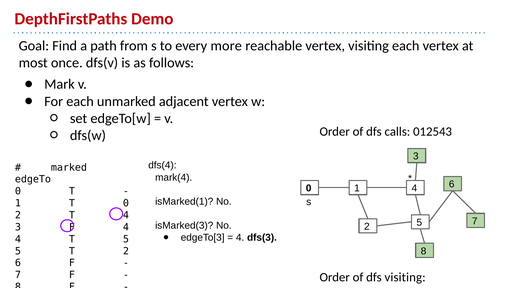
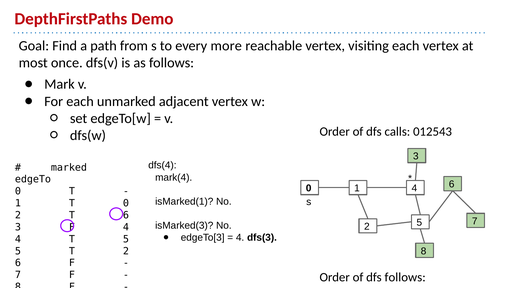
T 4: 4 -> 6 (126, 215)
dfs visiting: visiting -> follows (405, 277)
